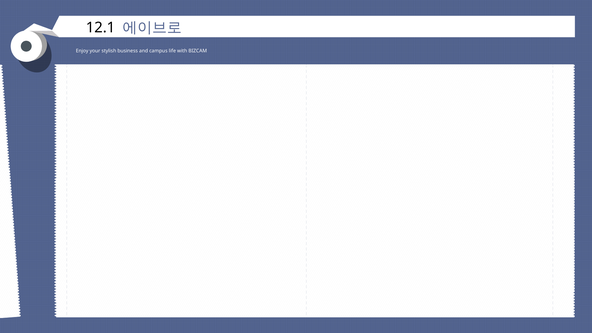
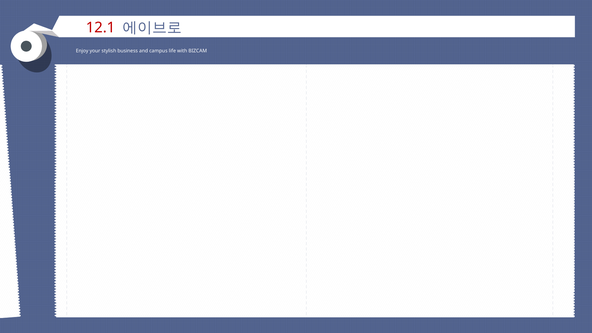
12.1 colour: black -> red (101, 28)
